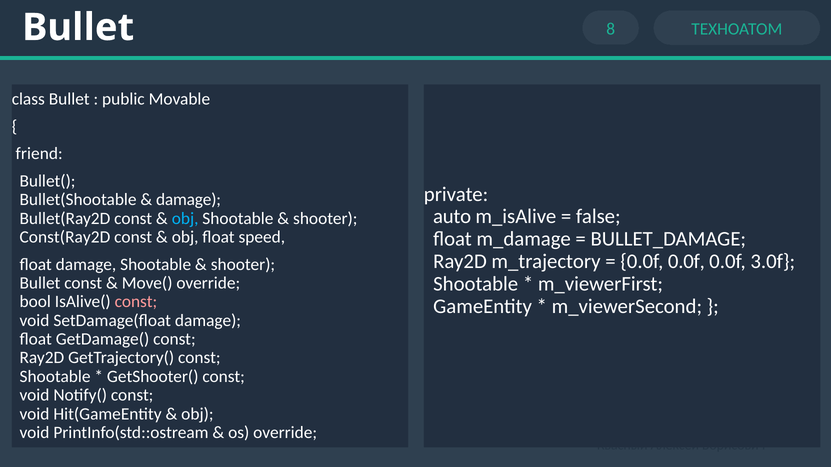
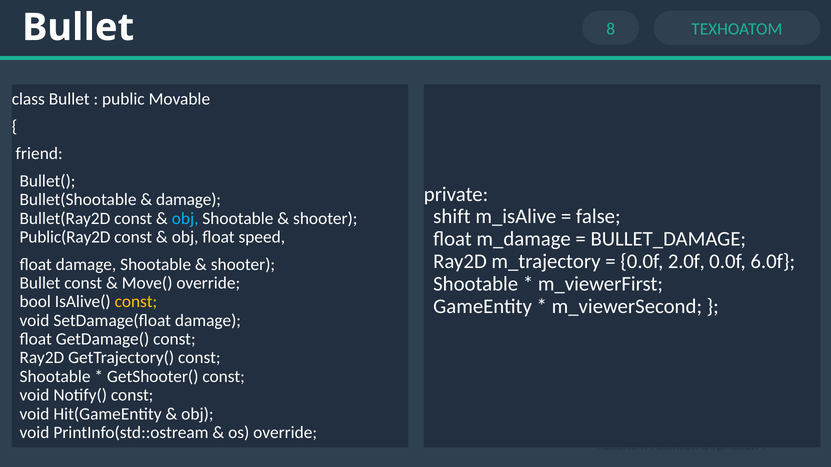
auto: auto -> shift (452, 217)
Const(Ray2D: Const(Ray2D -> Public(Ray2D (65, 237)
0.0f: 0.0f -> 2.0f (686, 262)
3.0f: 3.0f -> 6.0f (773, 262)
const colour: pink -> yellow (136, 302)
